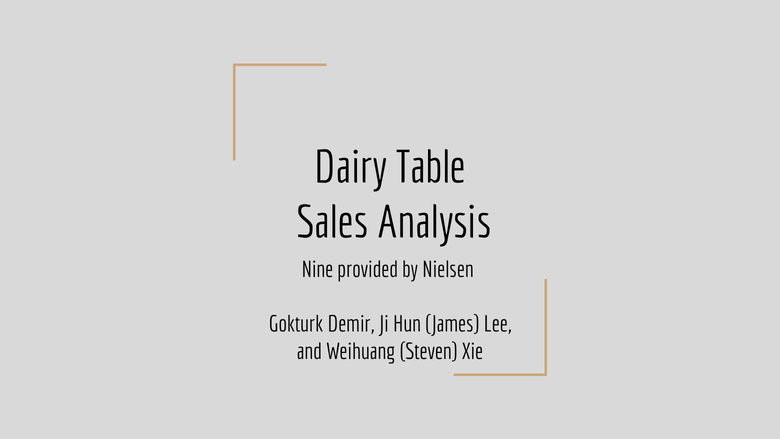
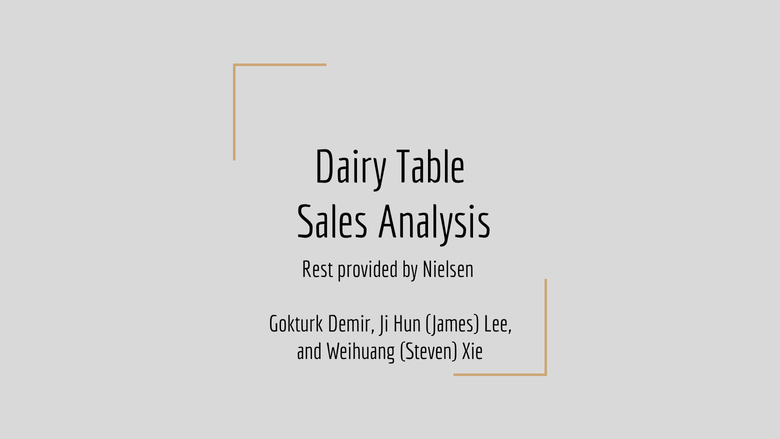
Nine: Nine -> Rest (317, 270)
